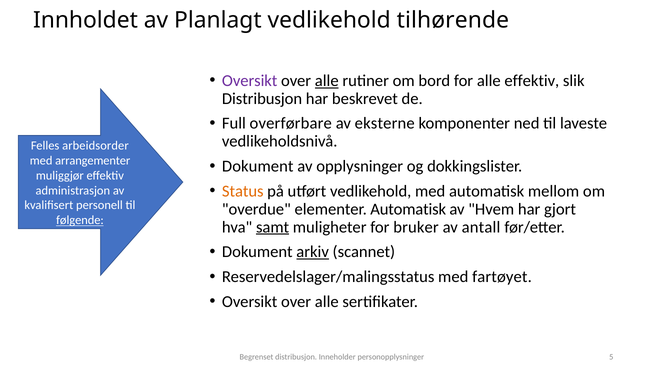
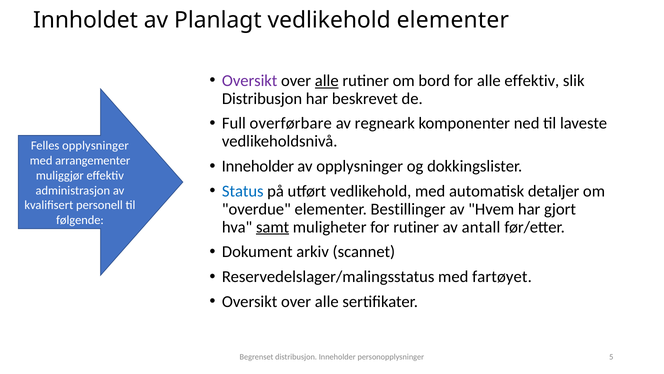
vedlikehold tilhørende: tilhørende -> elementer (453, 20)
eksterne: eksterne -> regneark (385, 123)
Felles arbeidsorder: arbeidsorder -> opplysninger (95, 145)
Dokument: Dokument -> Inneholder (258, 166)
Status colour: orange -> blue (243, 191)
mellom: mellom -> detaljer (554, 191)
elementer Automatisk: Automatisk -> Bestillinger (408, 209)
følgende underline: present -> none (80, 220)
for bruker: bruker -> rutiner (416, 227)
arkiv underline: present -> none (313, 252)
